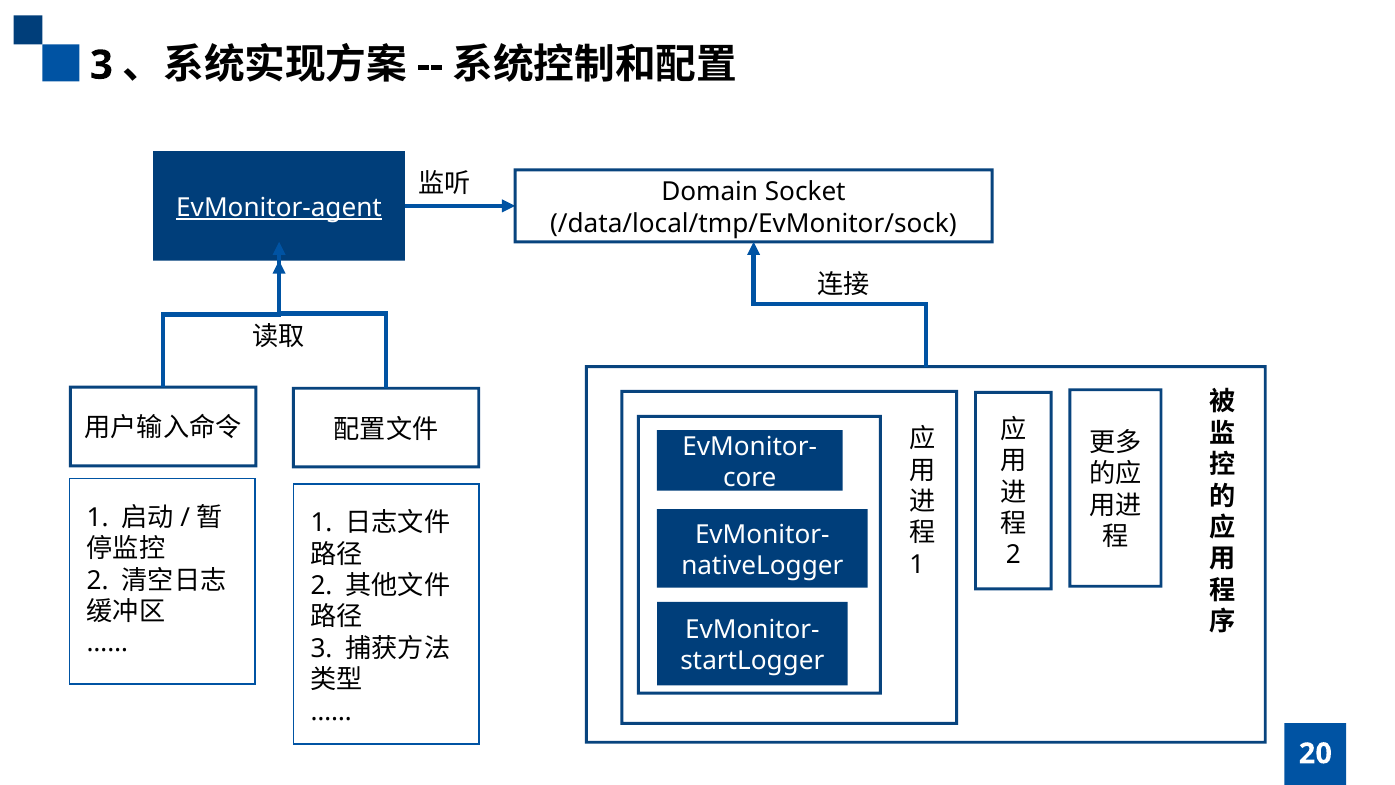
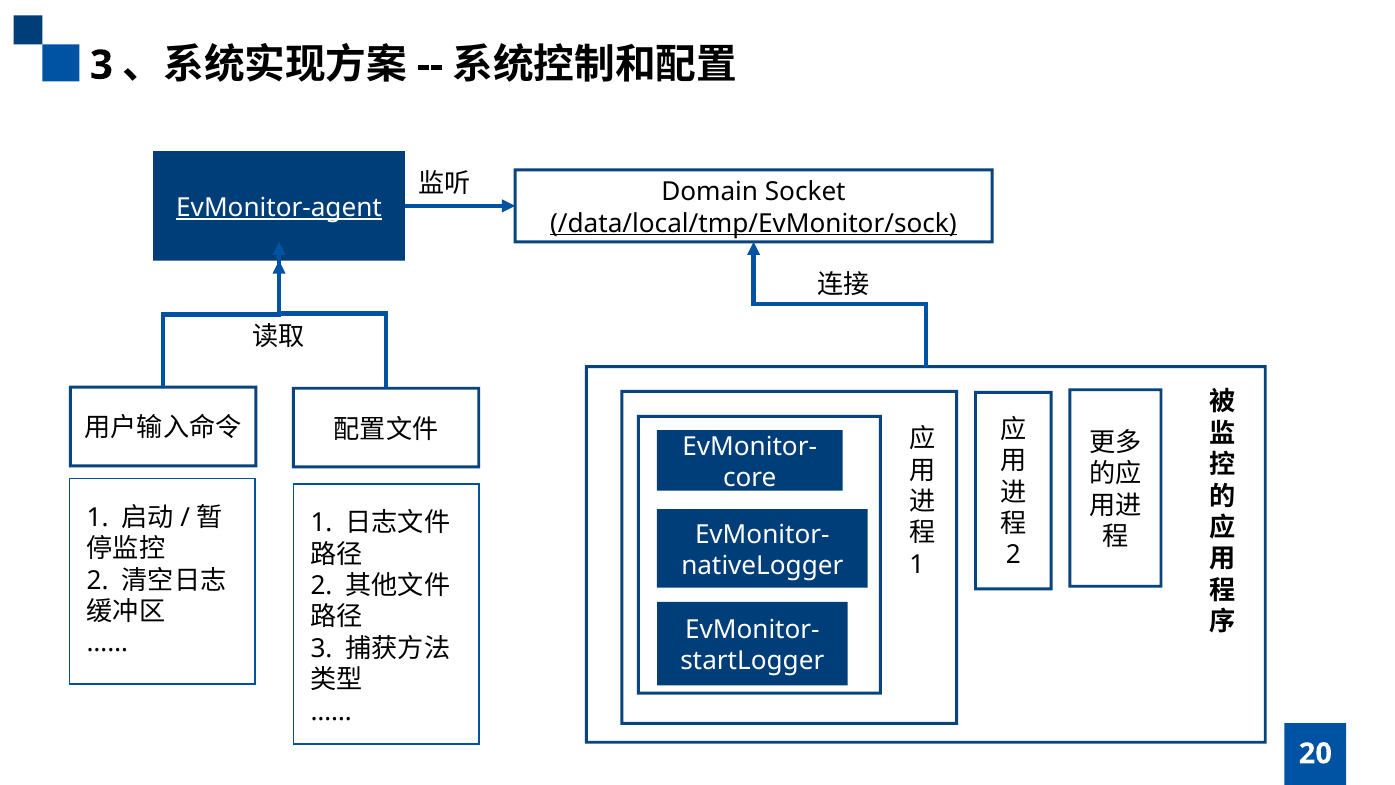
/data/local/tmp/EvMonitor/sock underline: none -> present (753, 223)
